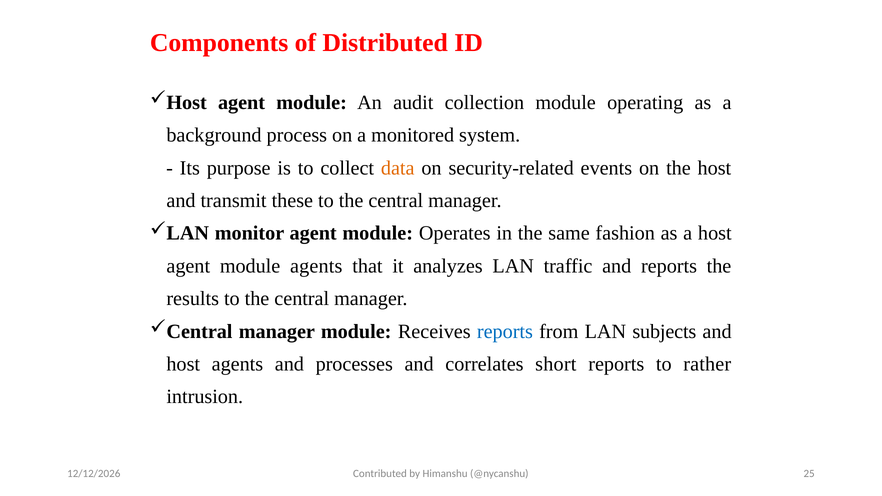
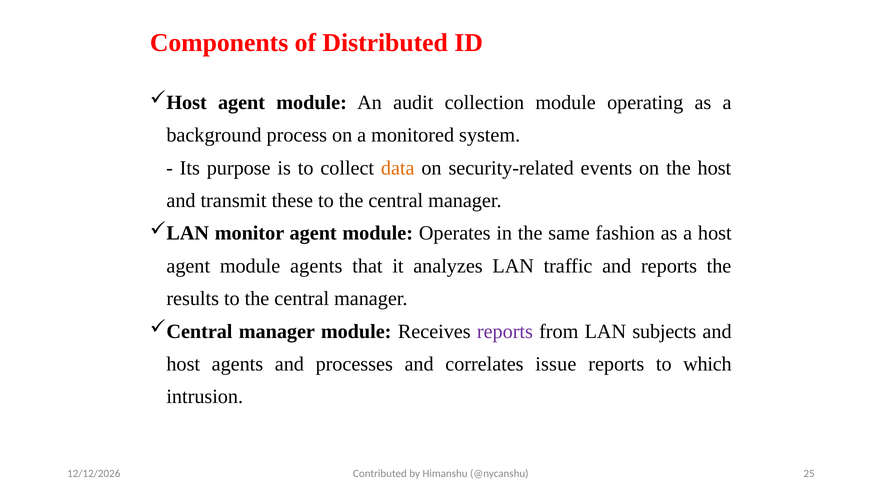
reports colour: blue -> purple (505, 331)
short: short -> issue (556, 364)
rather: rather -> which (707, 364)
